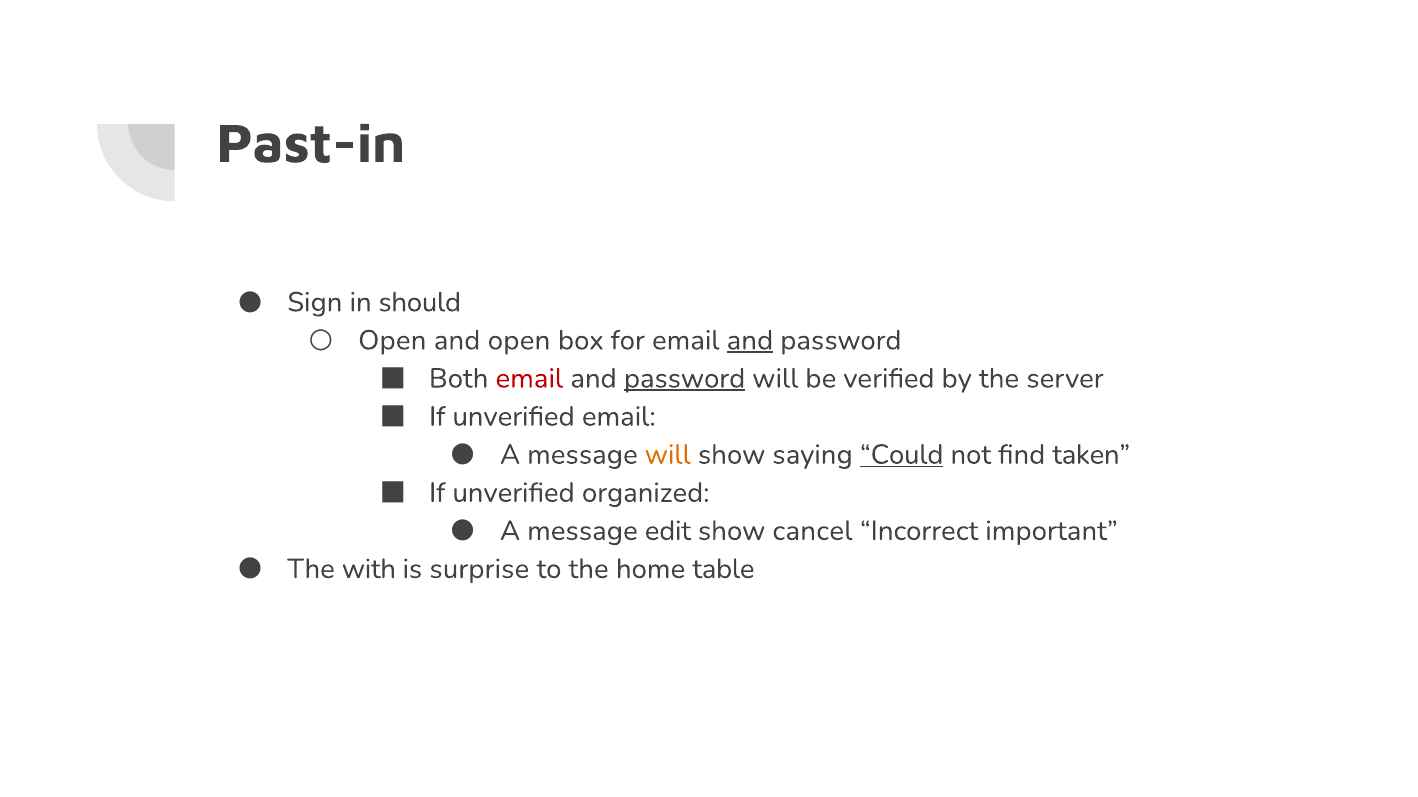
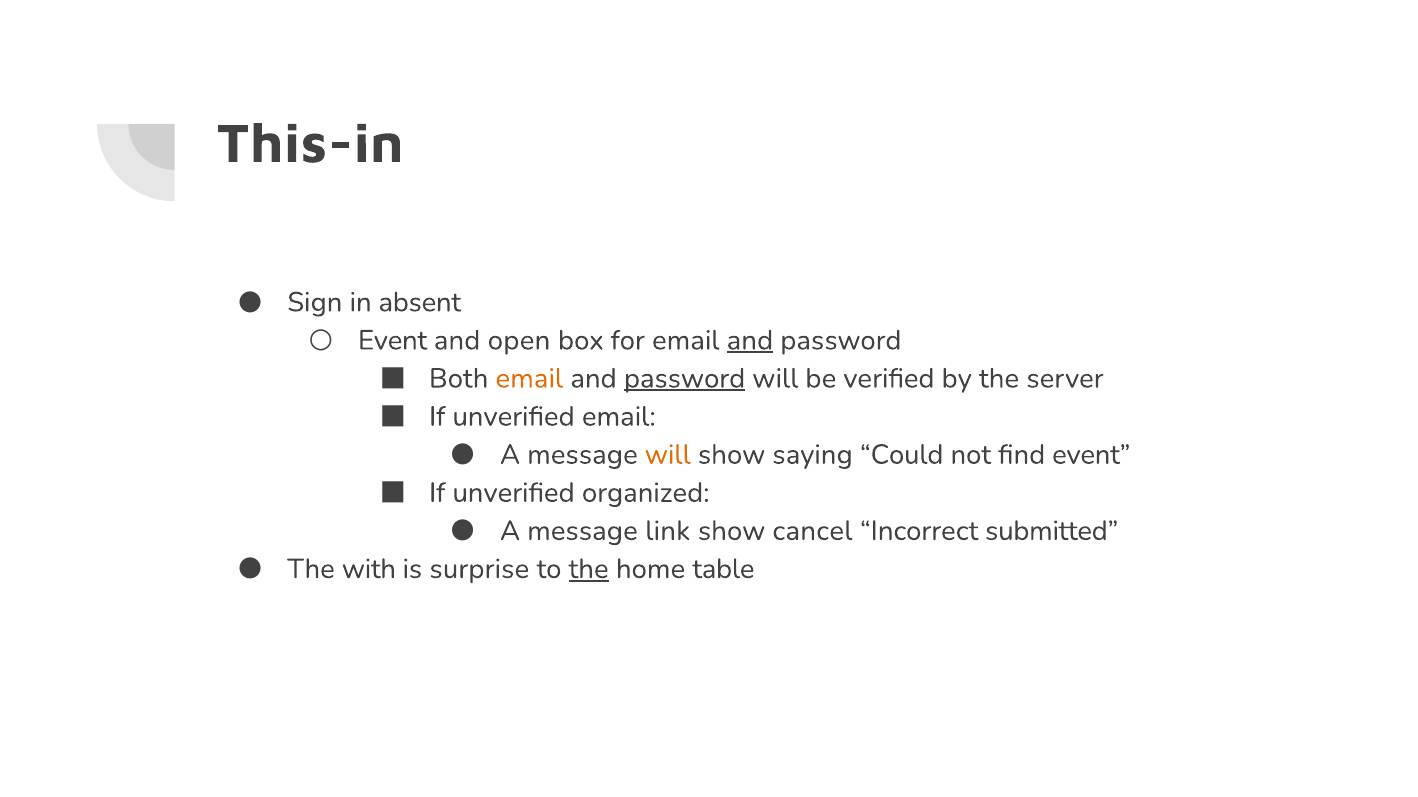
Past-in: Past-in -> This-in (310, 144)
should: should -> absent (420, 302)
Open: Open -> Event (393, 341)
email colour: red -> orange (529, 379)
Could underline: present -> none (902, 455)
find taken: taken -> event (1091, 455)
edit: edit -> link (668, 531)
important: important -> submitted (1052, 531)
the underline: none -> present (589, 569)
